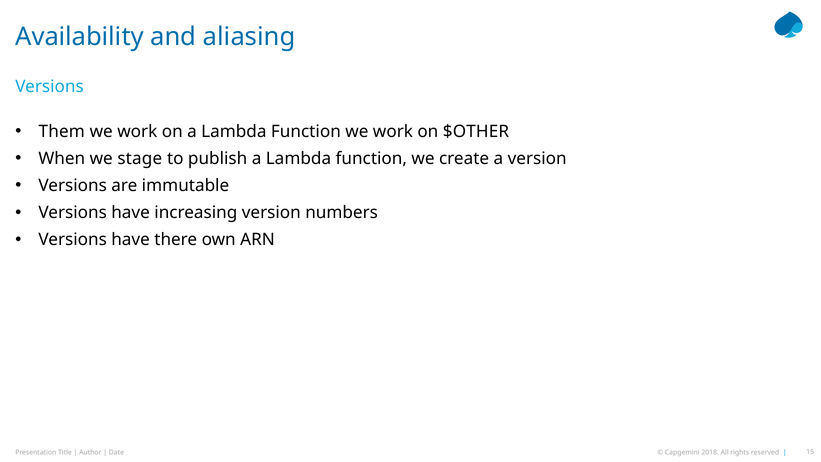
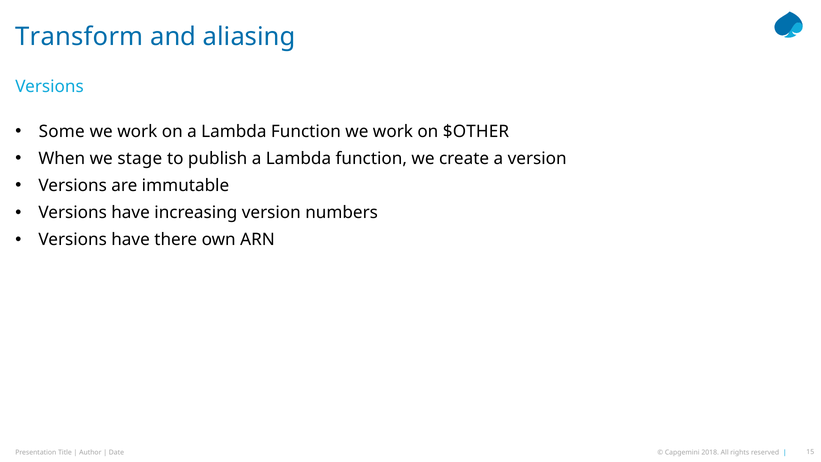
Availability: Availability -> Transform (79, 37)
Them: Them -> Some (62, 131)
